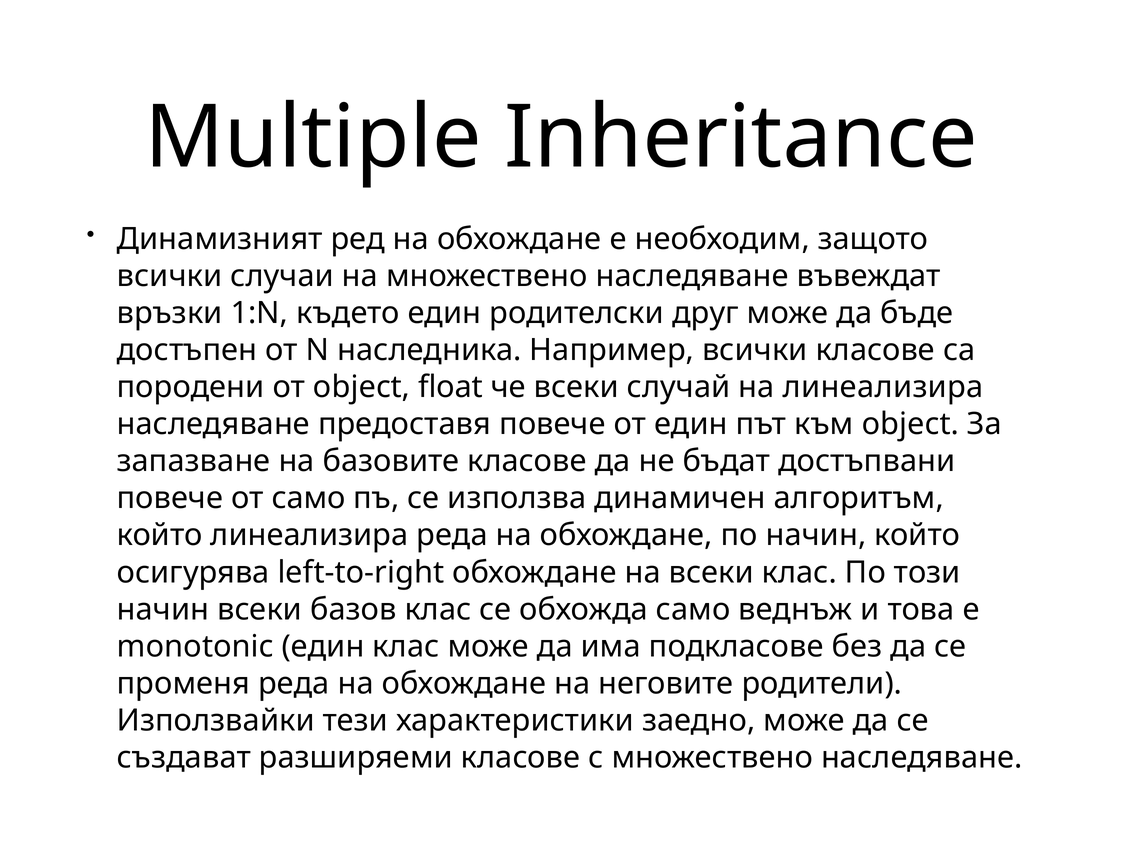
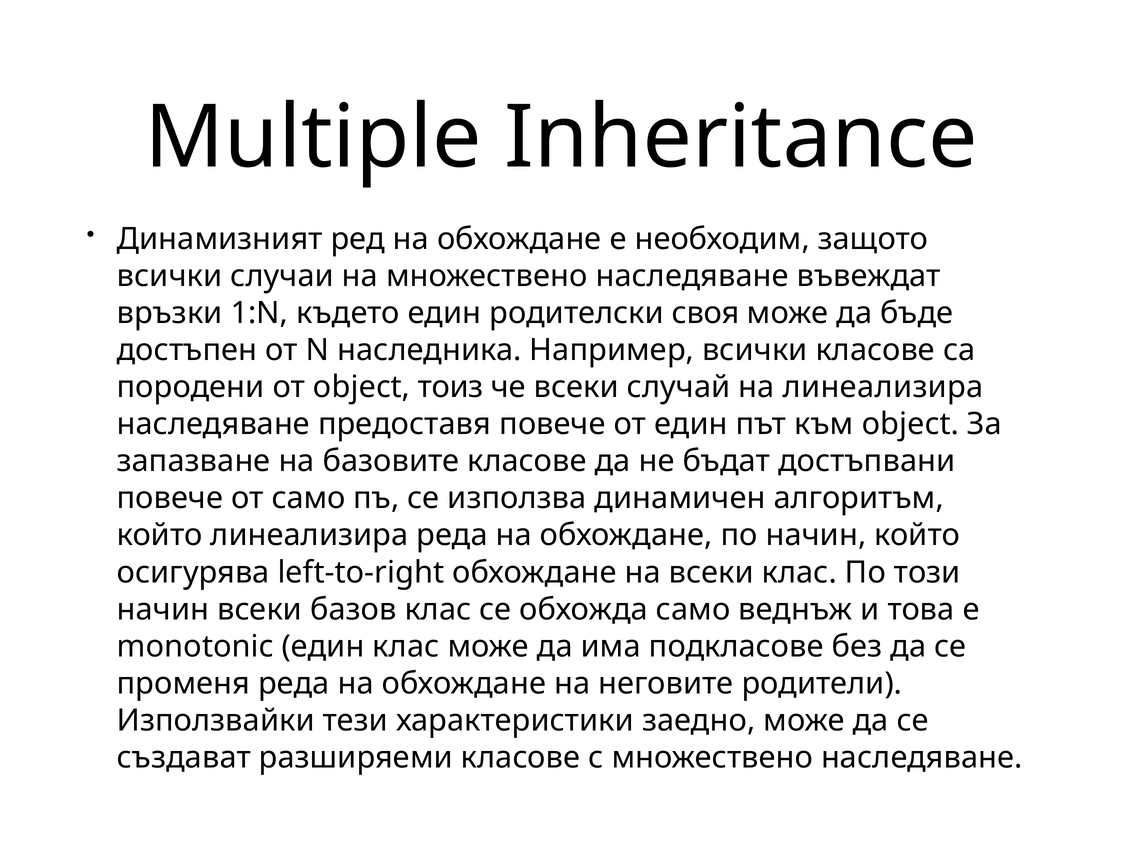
друг: друг -> своя (706, 313)
float: float -> тоиз (451, 387)
